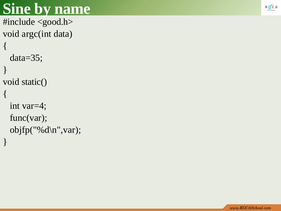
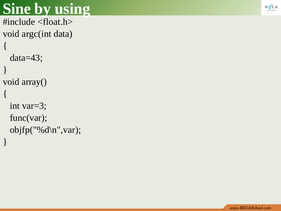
name: name -> using (72, 9)
<good.h>: <good.h> -> <float.h> (55, 22)
data=35: data=35 -> data=43 (26, 58)
static(: static( -> array( (34, 82)
var=4: var=4 -> var=3 (34, 106)
